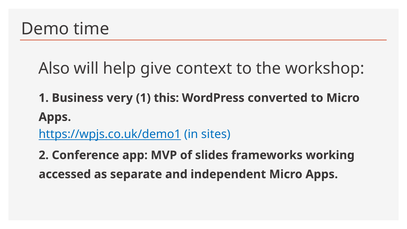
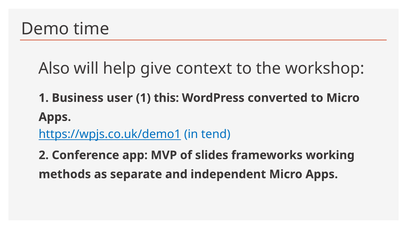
very: very -> user (120, 98)
sites: sites -> tend (216, 134)
accessed: accessed -> methods (65, 174)
